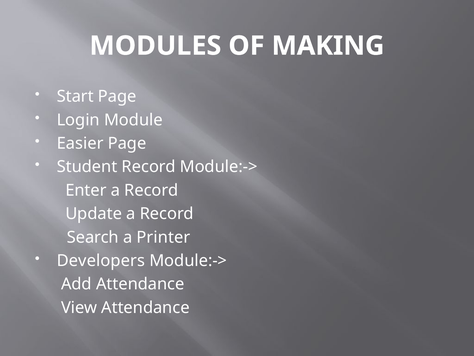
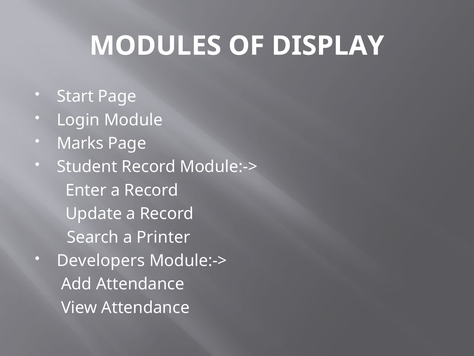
MAKING: MAKING -> DISPLAY (328, 46)
Easier: Easier -> Marks (80, 143)
